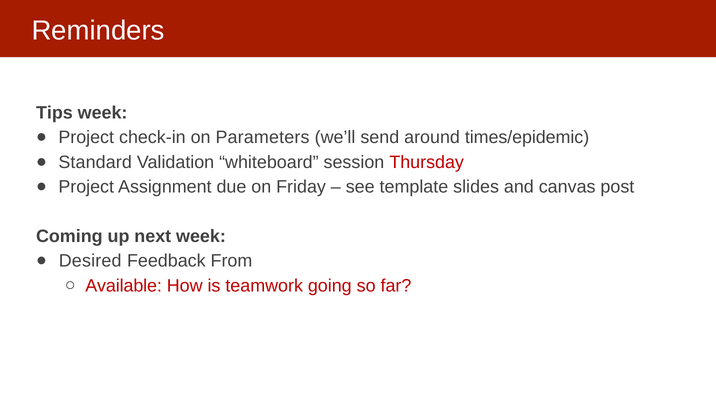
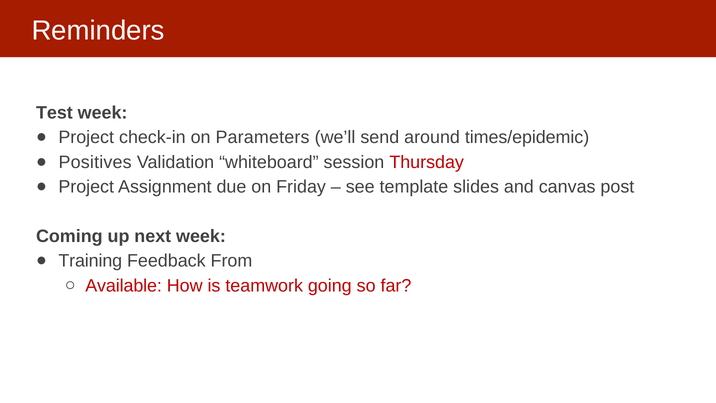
Tips: Tips -> Test (54, 113)
Standard: Standard -> Positives (95, 162)
Desired: Desired -> Training (90, 261)
